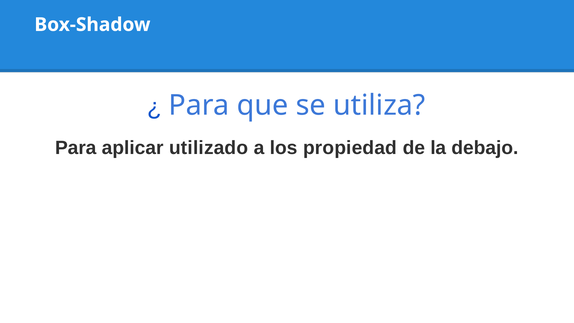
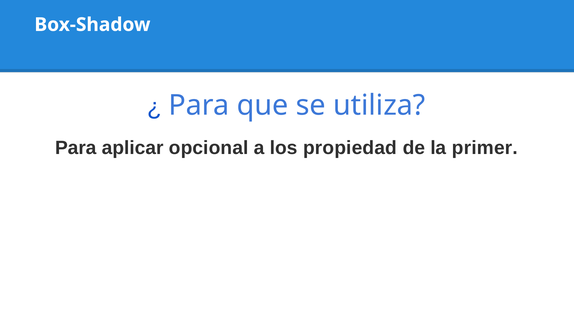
utilizado: utilizado -> opcional (209, 148)
debajo: debajo -> primer (485, 148)
